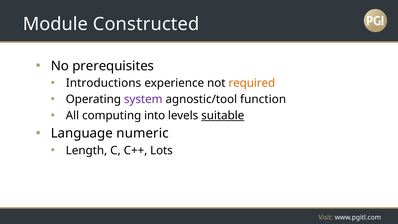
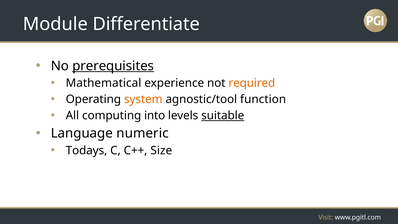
Constructed: Constructed -> Differentiate (146, 24)
prerequisites underline: none -> present (113, 66)
Introductions: Introductions -> Mathematical (104, 83)
system colour: purple -> orange (143, 99)
Length: Length -> Todays (86, 150)
Lots: Lots -> Size (161, 150)
